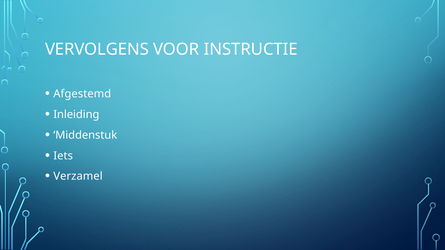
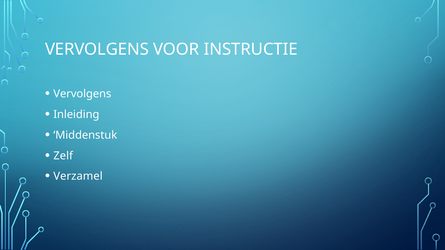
Afgestemd: Afgestemd -> Vervolgens (82, 94)
Iets: Iets -> Zelf (63, 156)
